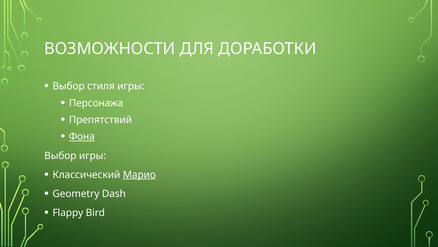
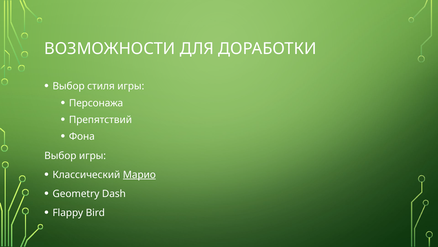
Фона underline: present -> none (82, 136)
